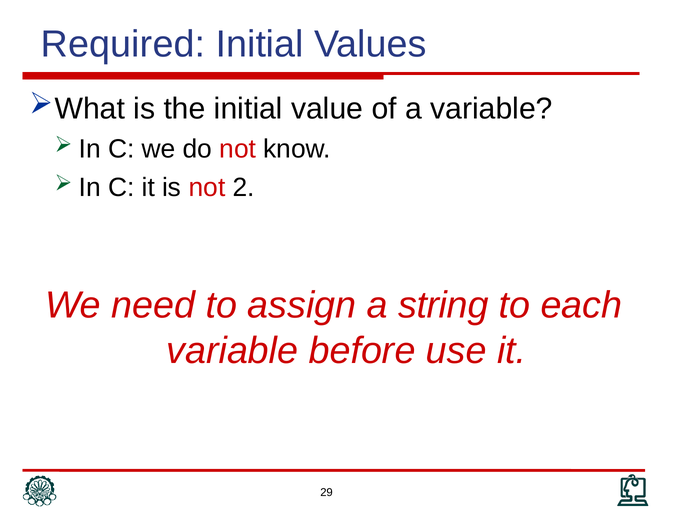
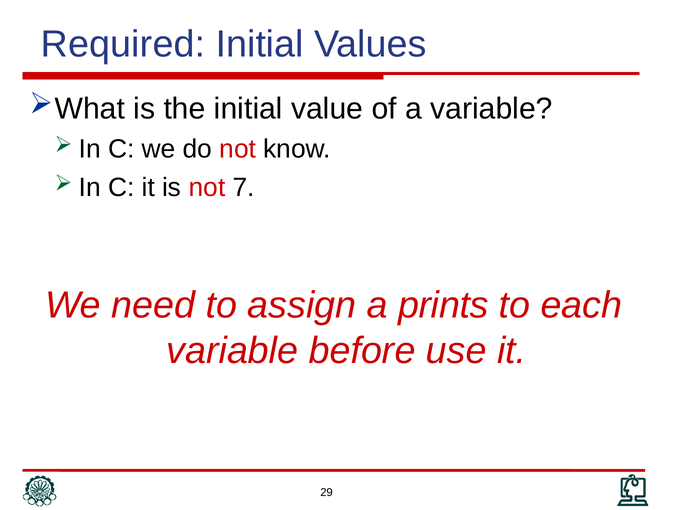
2: 2 -> 7 (244, 187)
string: string -> prints (443, 305)
